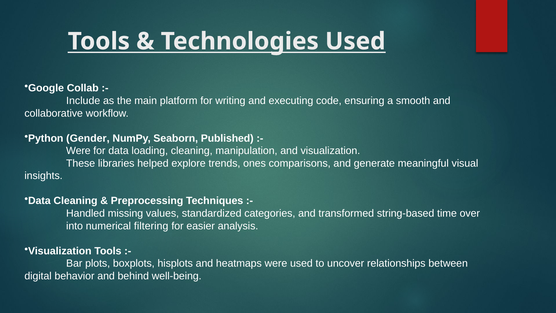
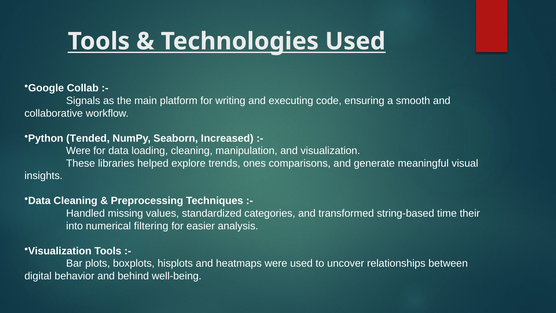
Include: Include -> Signals (83, 101)
Gender: Gender -> Tended (88, 138)
Published: Published -> Increased (227, 138)
over: over -> their (470, 213)
